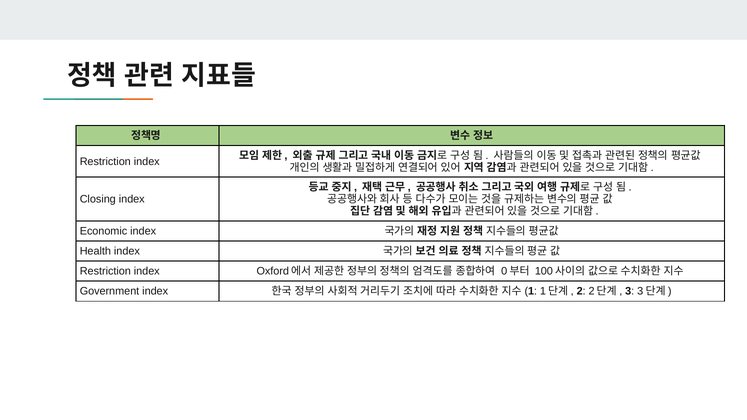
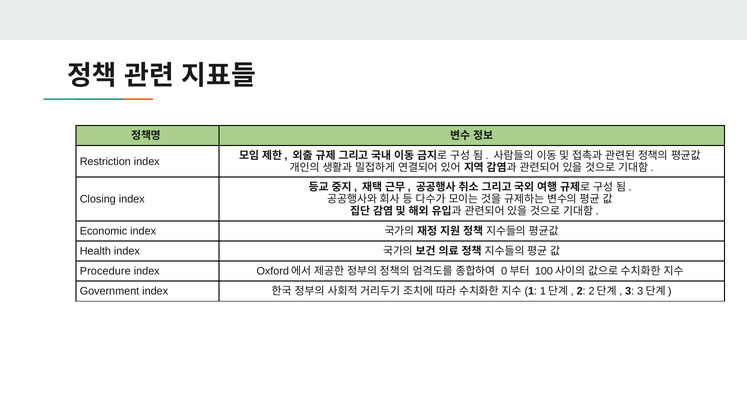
Restriction: Restriction -> Procedure (105, 271)
